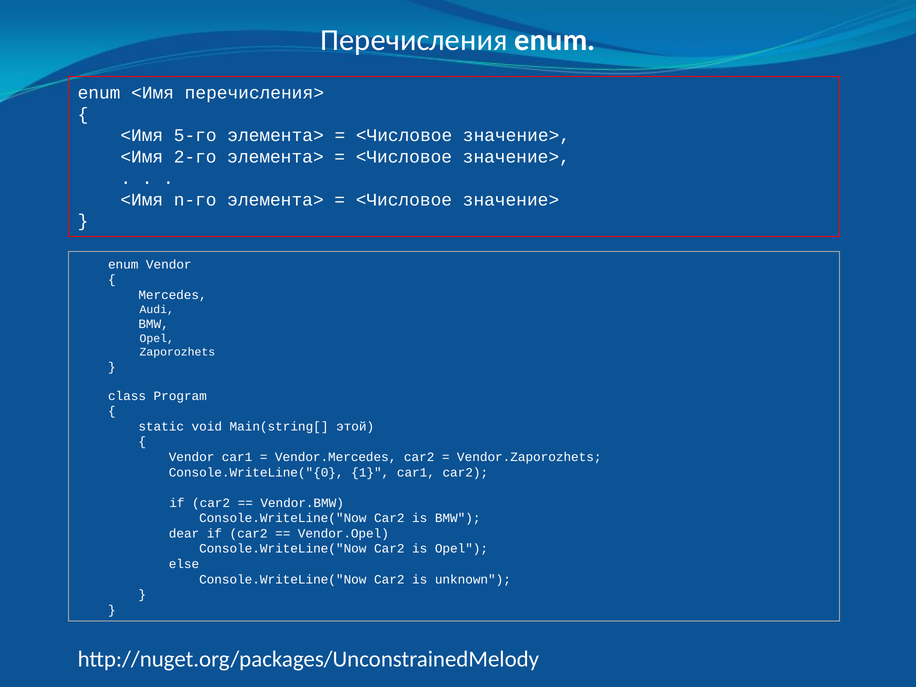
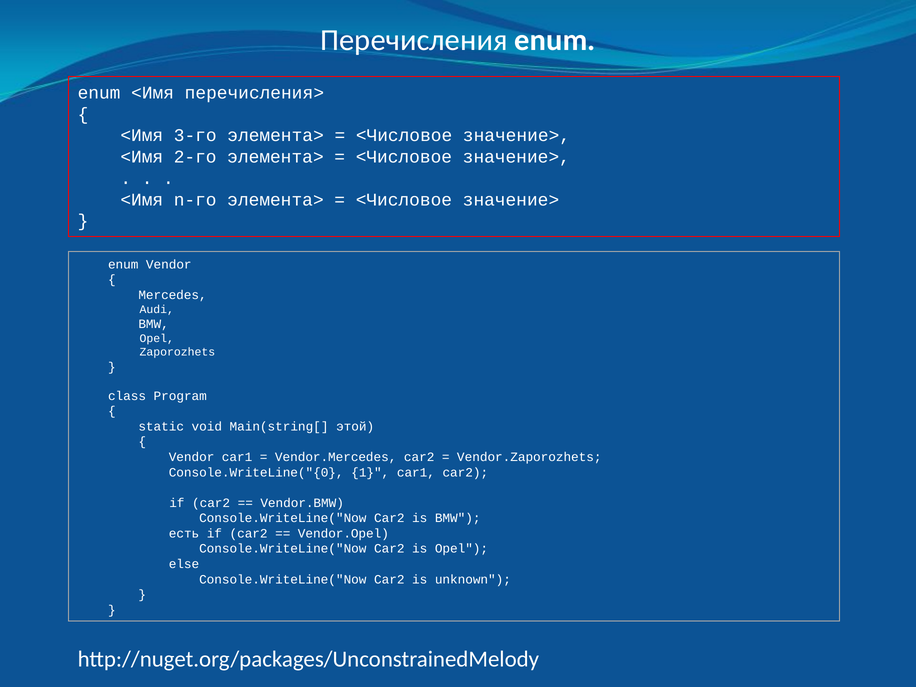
5-го: 5-го -> 3-го (195, 136)
dear: dear -> есть (184, 533)
